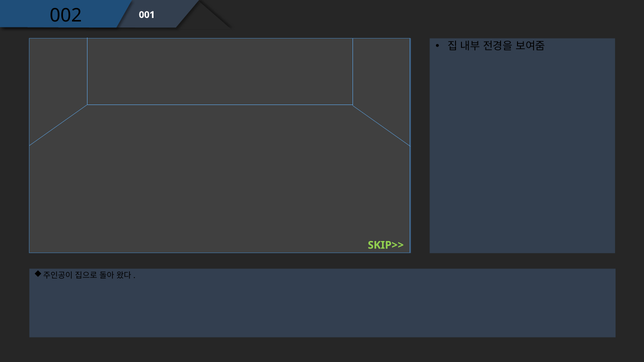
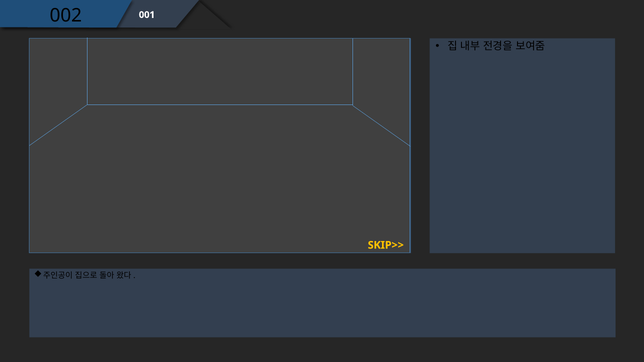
SKIP>> colour: light green -> yellow (386, 245)
